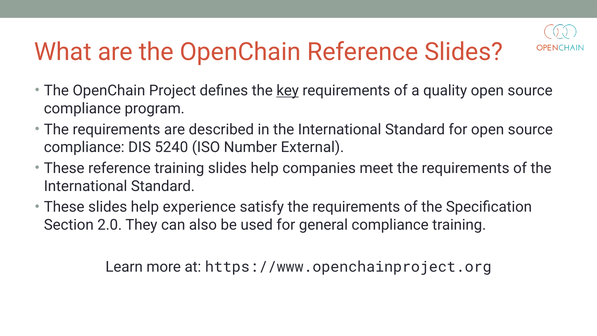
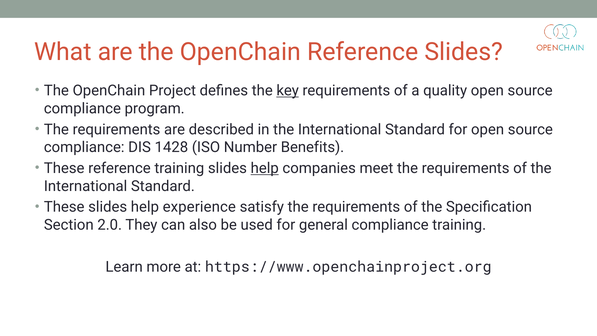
5240: 5240 -> 1428 (171, 147)
External: External -> Benefits (312, 147)
help underline: none -> present (265, 168)
